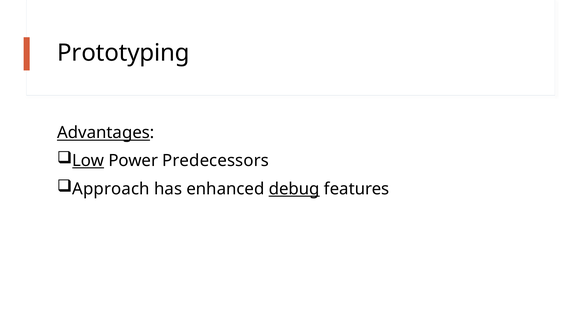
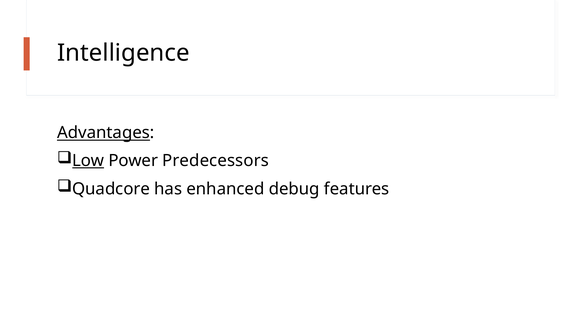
Prototyping: Prototyping -> Intelligence (123, 53)
Approach: Approach -> Quadcore (111, 189)
debug underline: present -> none (294, 189)
